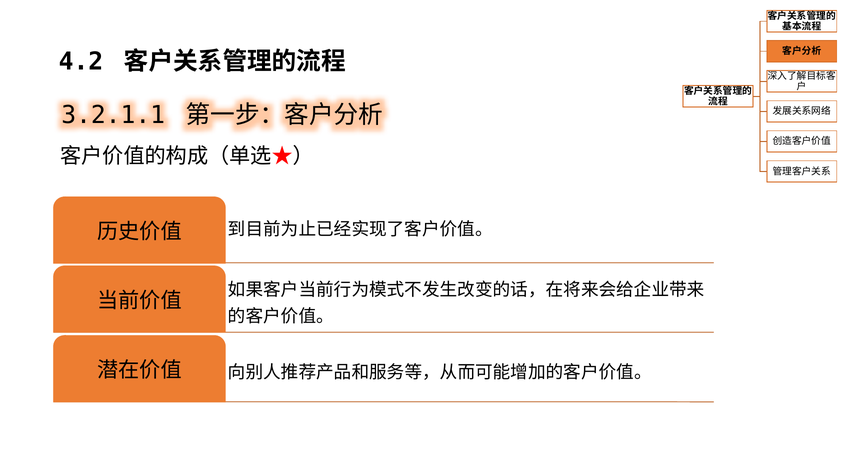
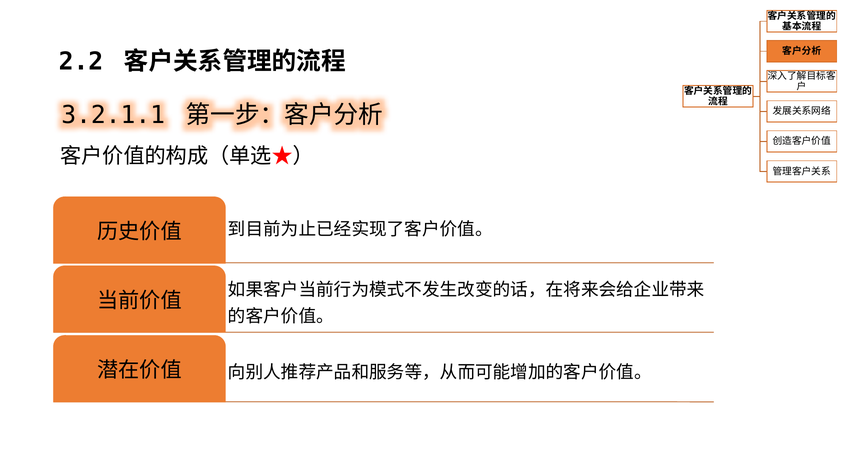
4.2: 4.2 -> 2.2 (81, 62)
